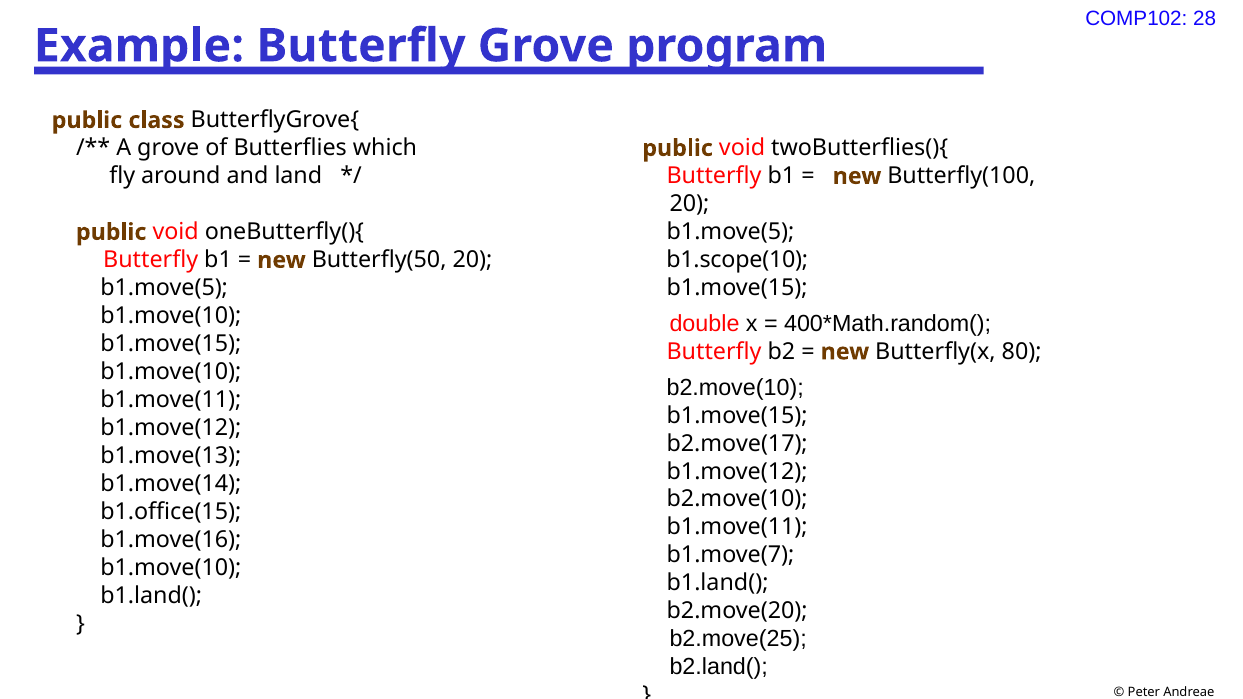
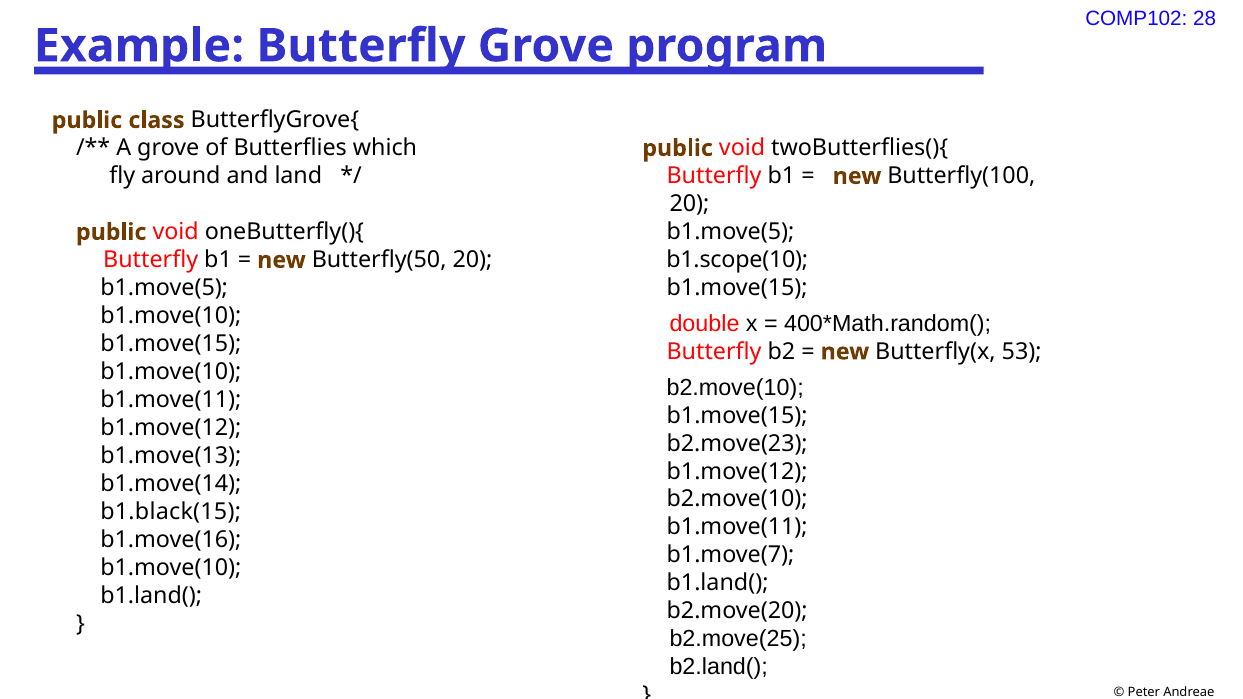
80: 80 -> 53 (1022, 352)
b2.move(17: b2.move(17 -> b2.move(23 (737, 443)
b1.office(15: b1.office(15 -> b1.black(15 (171, 512)
